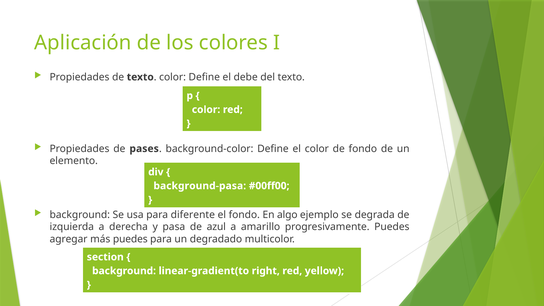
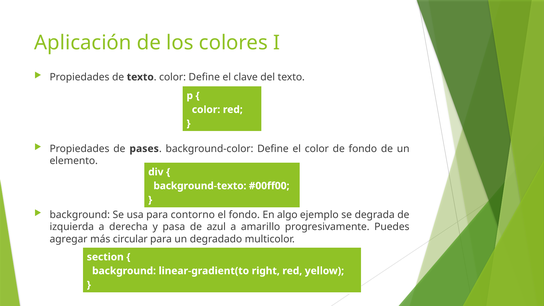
debe: debe -> clave (246, 77)
background-pasa: background-pasa -> background-texto (200, 186)
diferente: diferente -> contorno (193, 215)
más puedes: puedes -> circular (130, 239)
